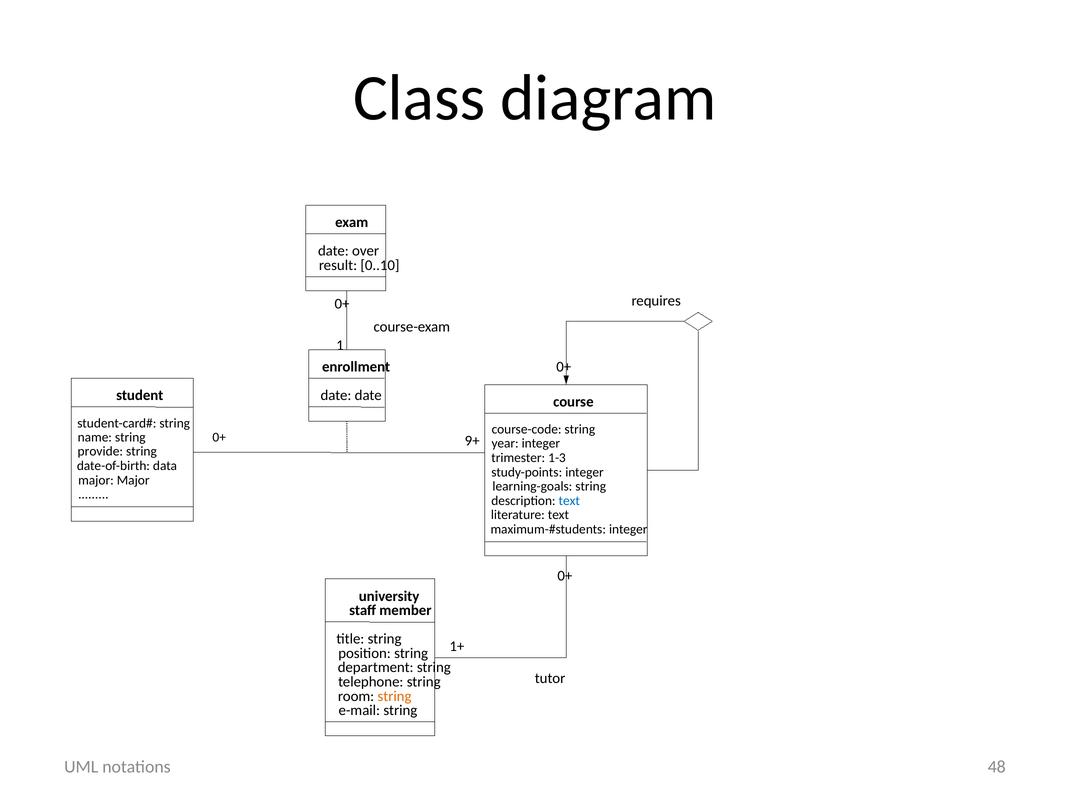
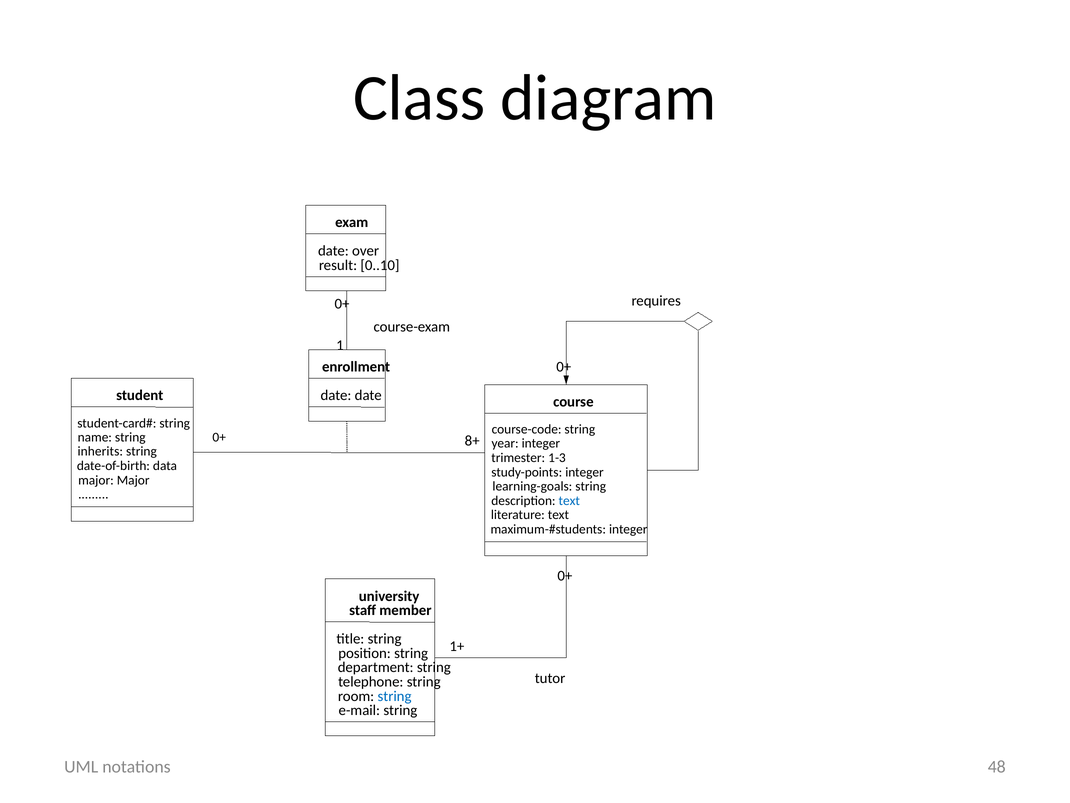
9+: 9+ -> 8+ (472, 441)
provide: provide -> inherits (100, 451)
string colour: orange -> blue (395, 696)
